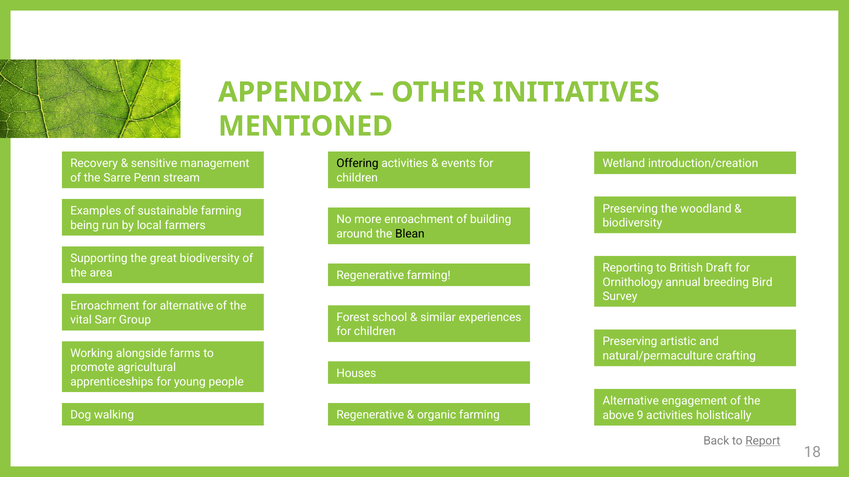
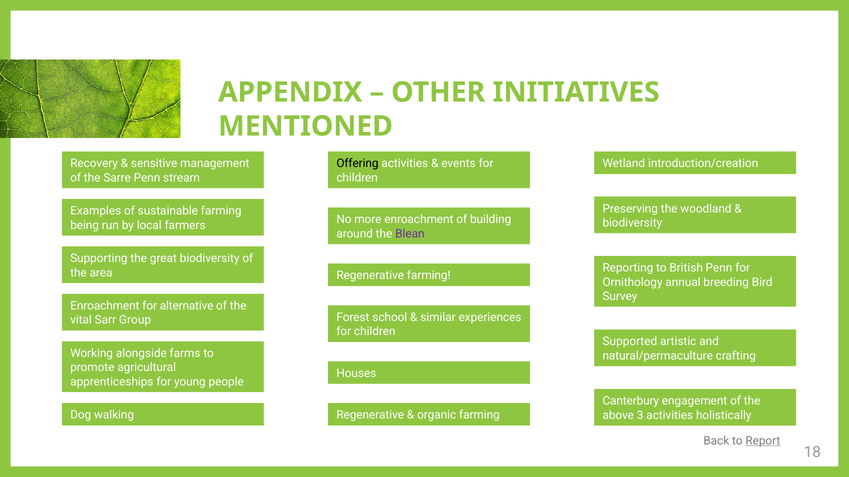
Blean colour: black -> purple (410, 234)
British Draft: Draft -> Penn (719, 268)
Preserving: Preserving -> Supported (630, 342)
Alternative: Alternative -> Canterbury (631, 401)
9: 9 -> 3 (640, 416)
